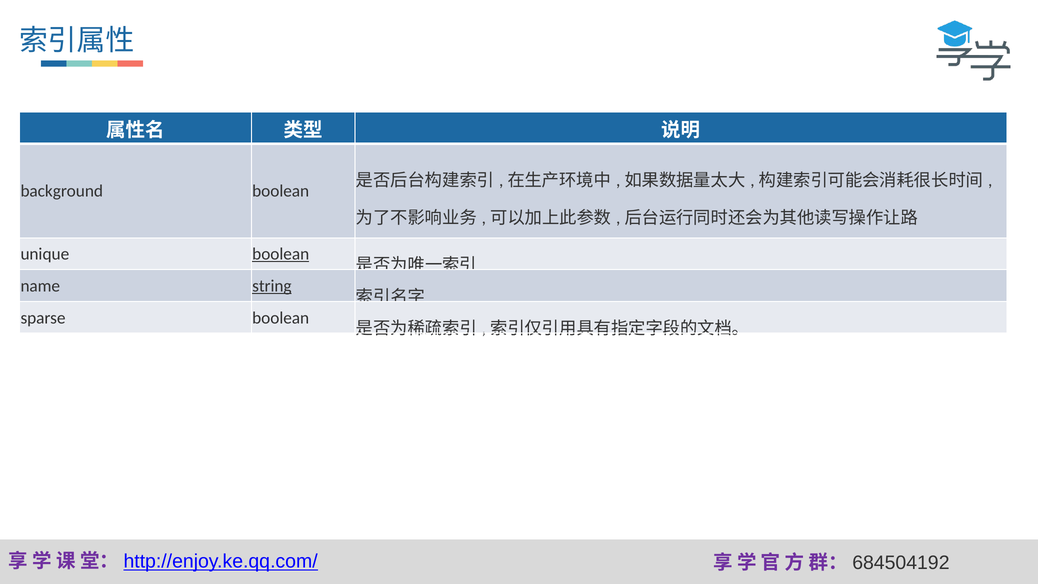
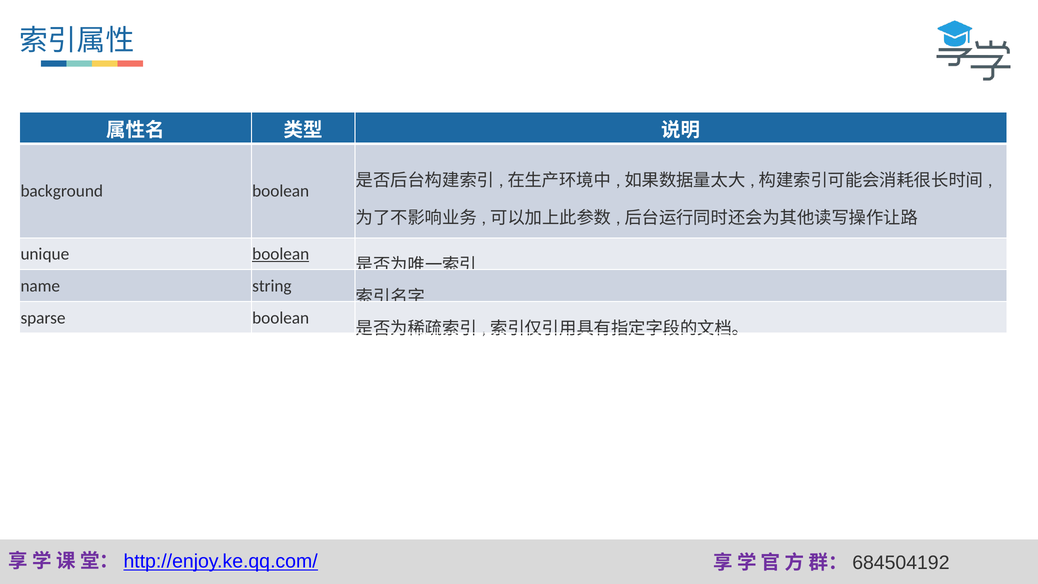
string underline: present -> none (272, 286)
